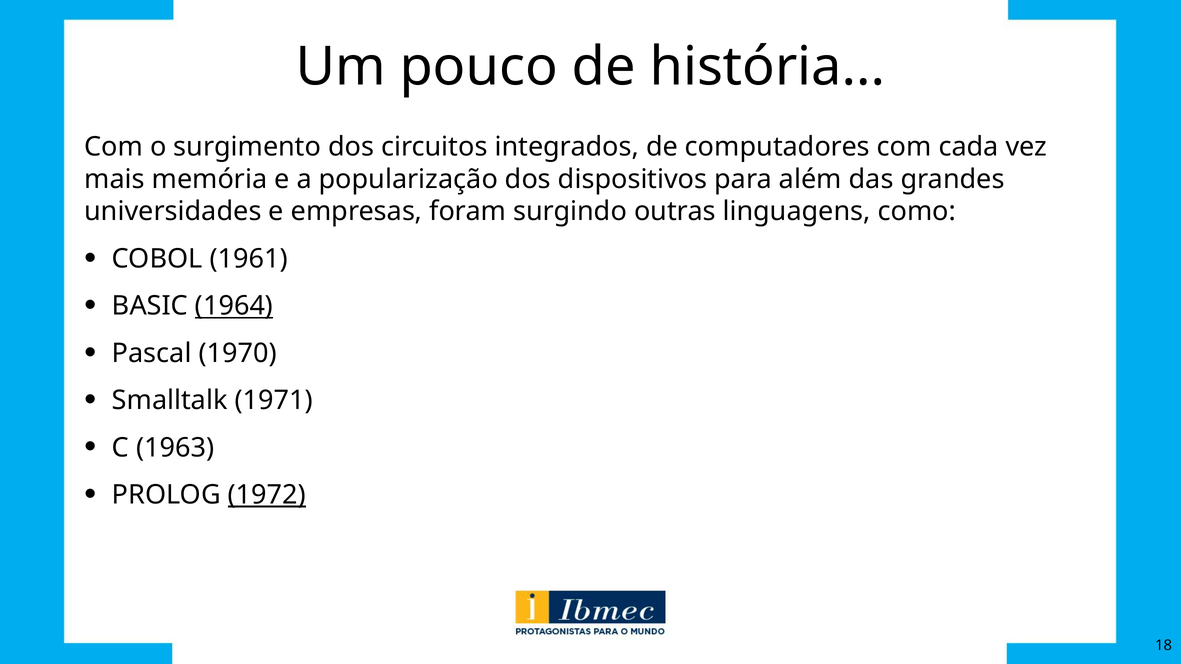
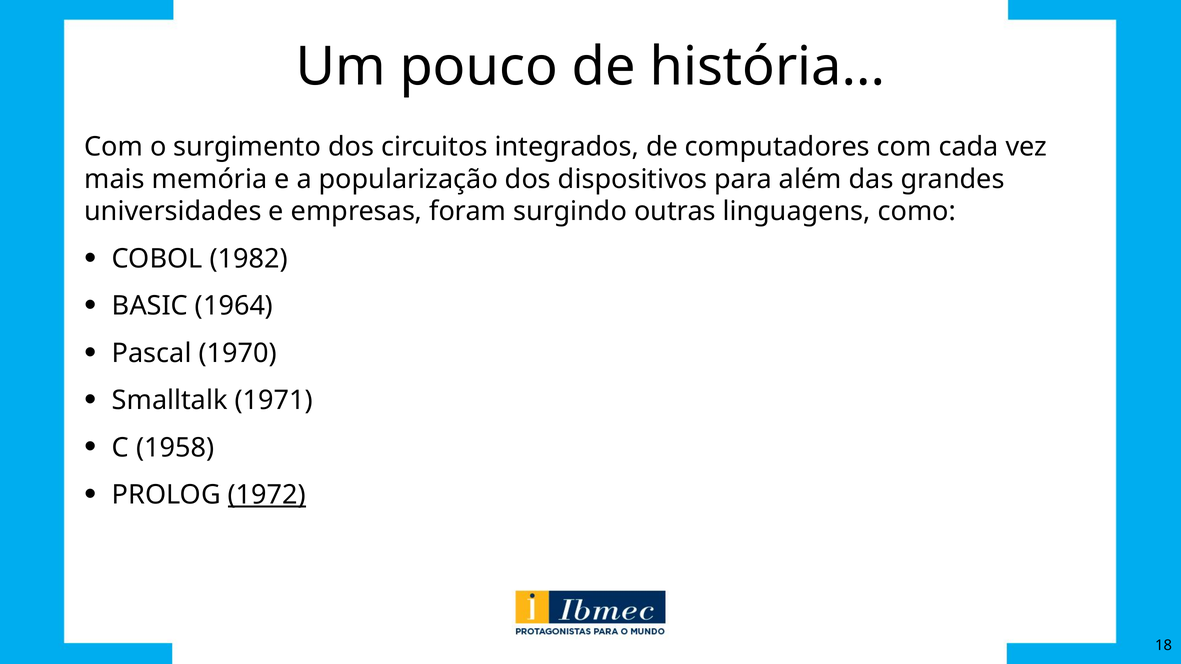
1961: 1961 -> 1982 (249, 259)
1964 underline: present -> none (234, 306)
1963: 1963 -> 1958 (175, 448)
